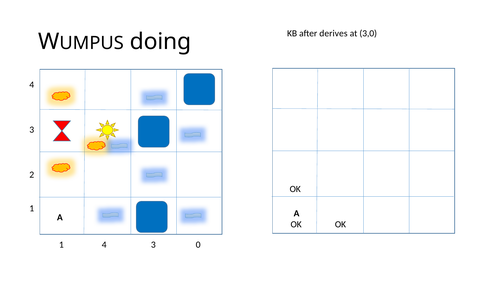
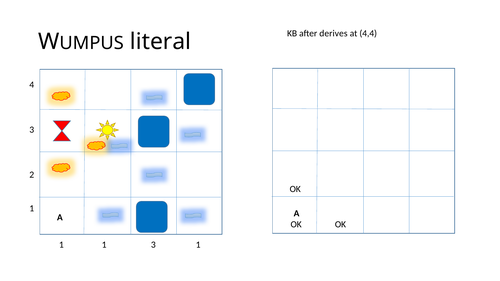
3,0: 3,0 -> 4,4 (368, 33)
doing: doing -> literal (161, 42)
1 4: 4 -> 1 (104, 245)
3 0: 0 -> 1 (198, 245)
